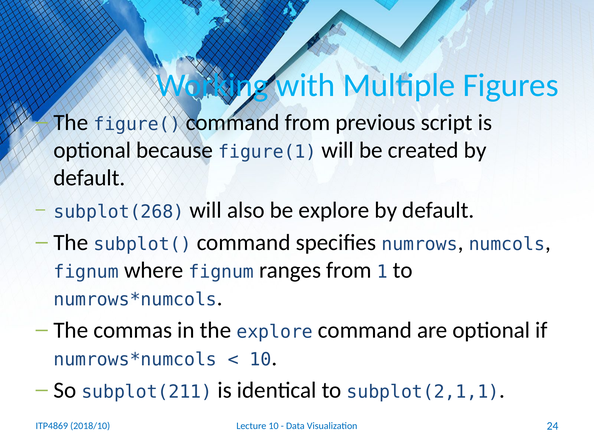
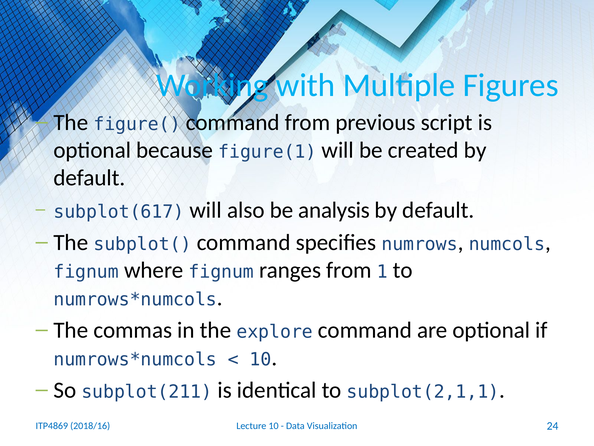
subplot(268: subplot(268 -> subplot(617 (119, 212)
be explore: explore -> analysis (334, 210)
2018/10: 2018/10 -> 2018/16 (90, 425)
